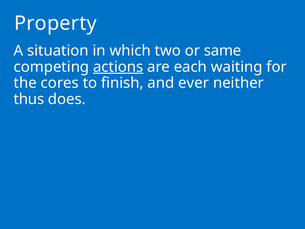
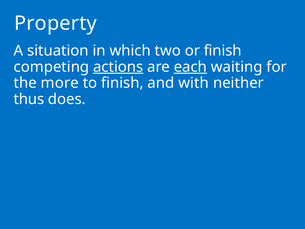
or same: same -> finish (223, 51)
each underline: none -> present (190, 67)
cores: cores -> more (60, 83)
ever: ever -> with (194, 83)
